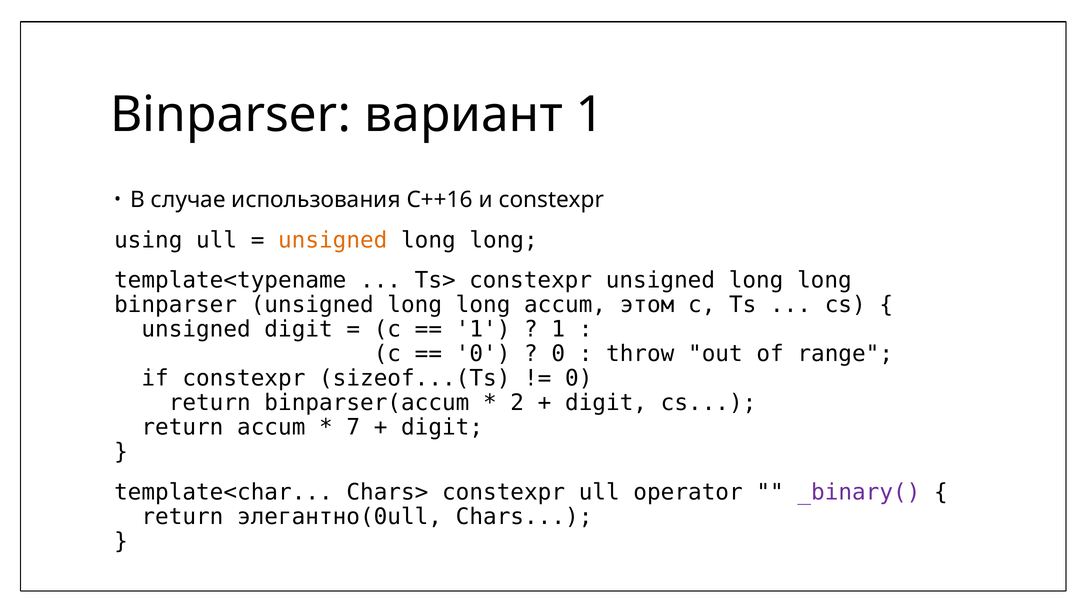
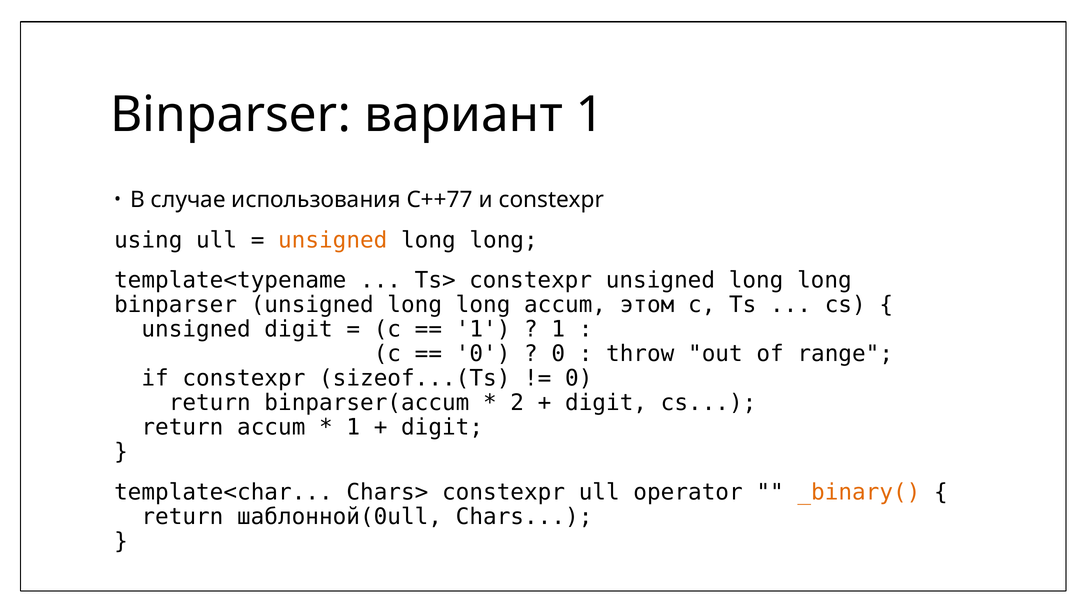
C++16: C++16 -> C++77 (440, 200)
7: 7 -> 1 (353, 427)
_binary( colour: purple -> orange (859, 492)
элегантно(0ull: элегантно(0ull -> шаблонной(0ull (340, 516)
